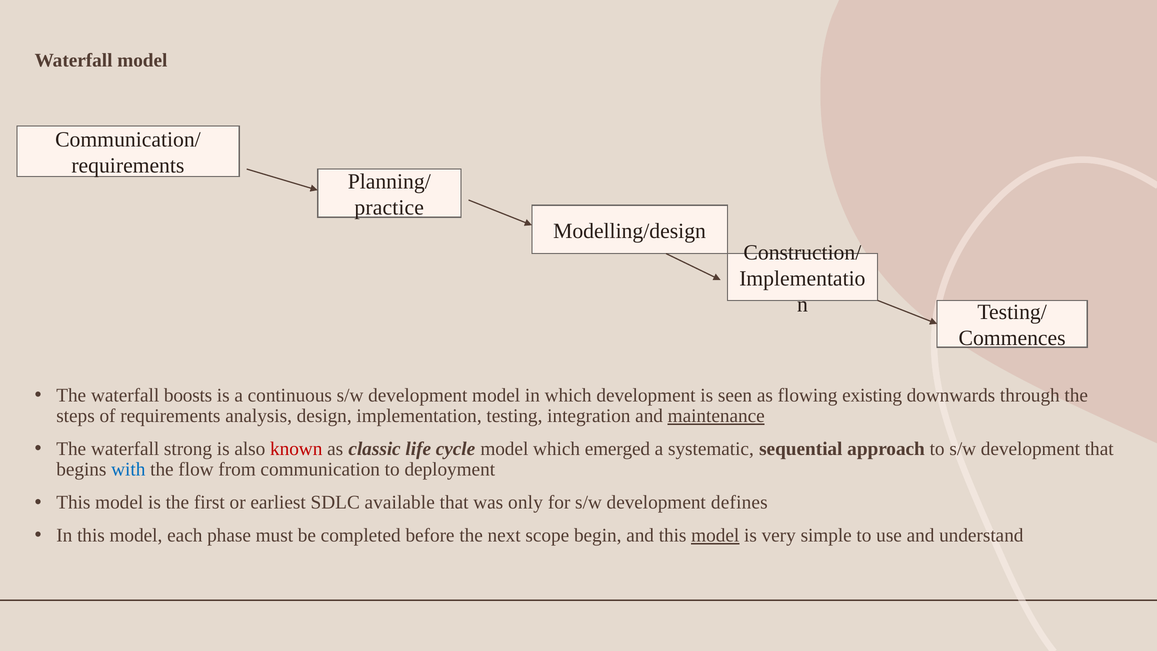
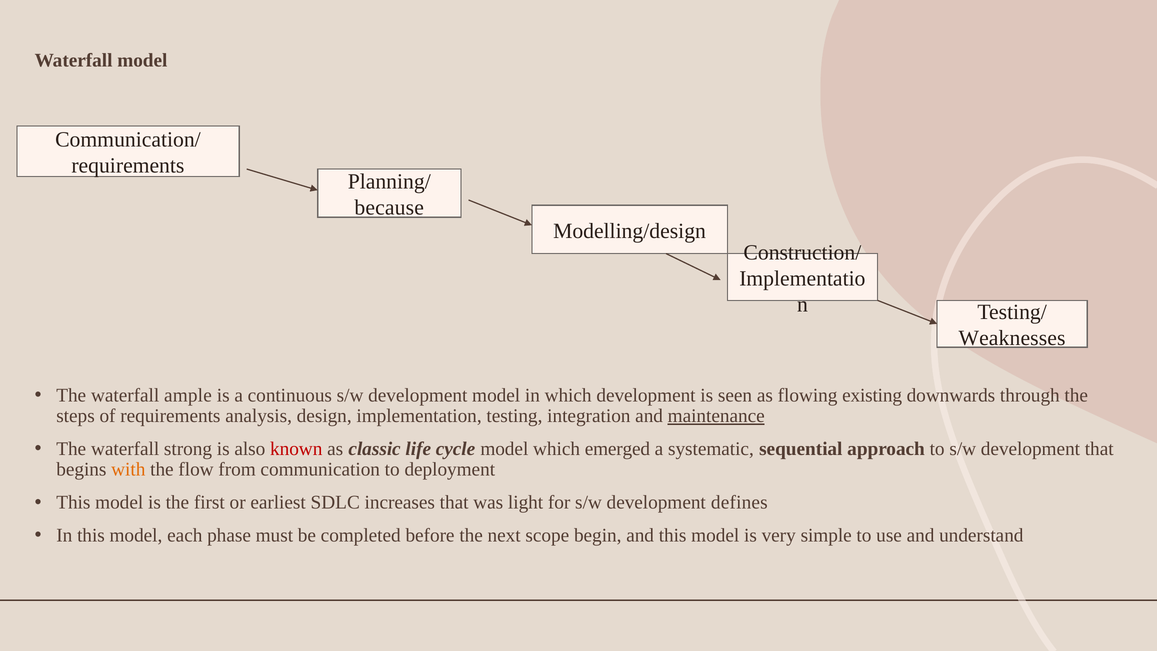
practice: practice -> because (389, 208)
Commences: Commences -> Weaknesses (1012, 338)
boosts: boosts -> ample (188, 395)
with colour: blue -> orange (128, 469)
available: available -> increases (400, 502)
only: only -> light (526, 502)
model underline: present -> none (715, 535)
